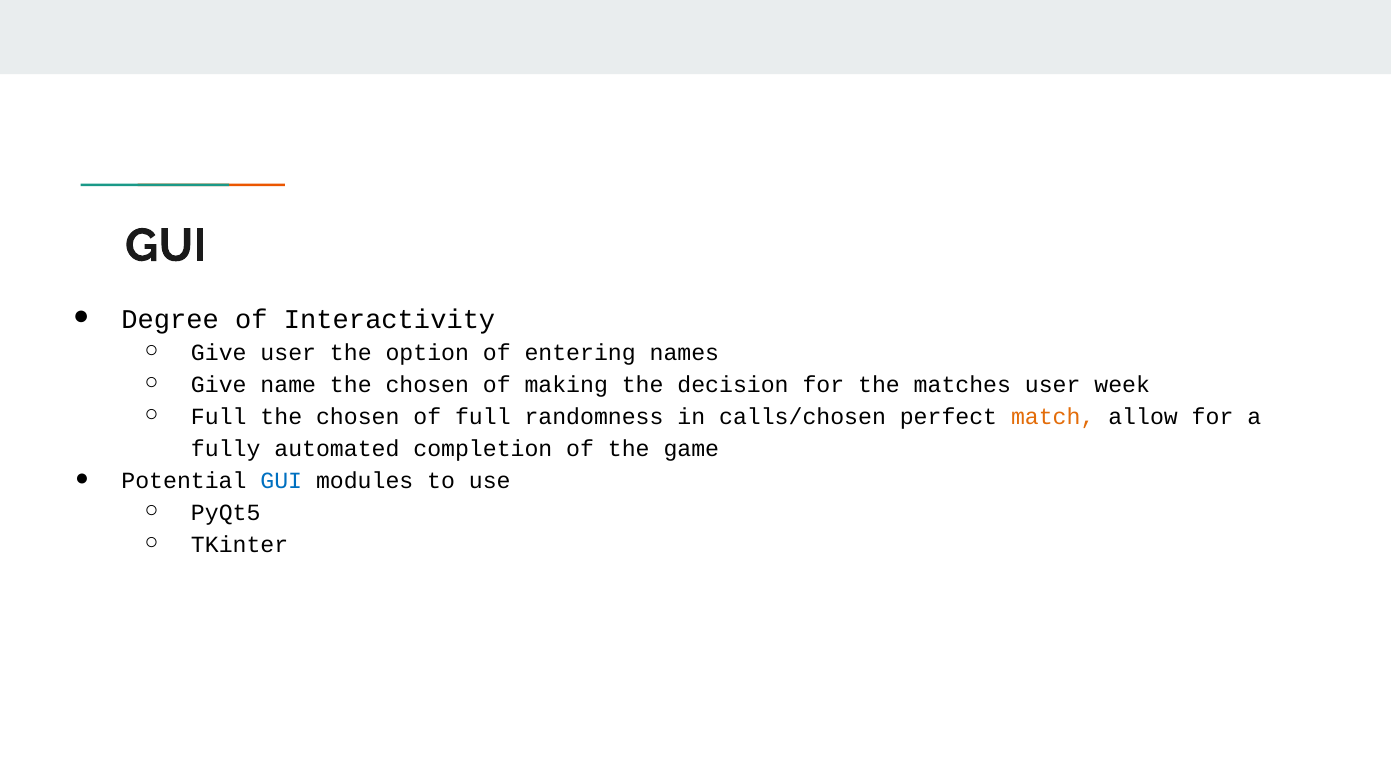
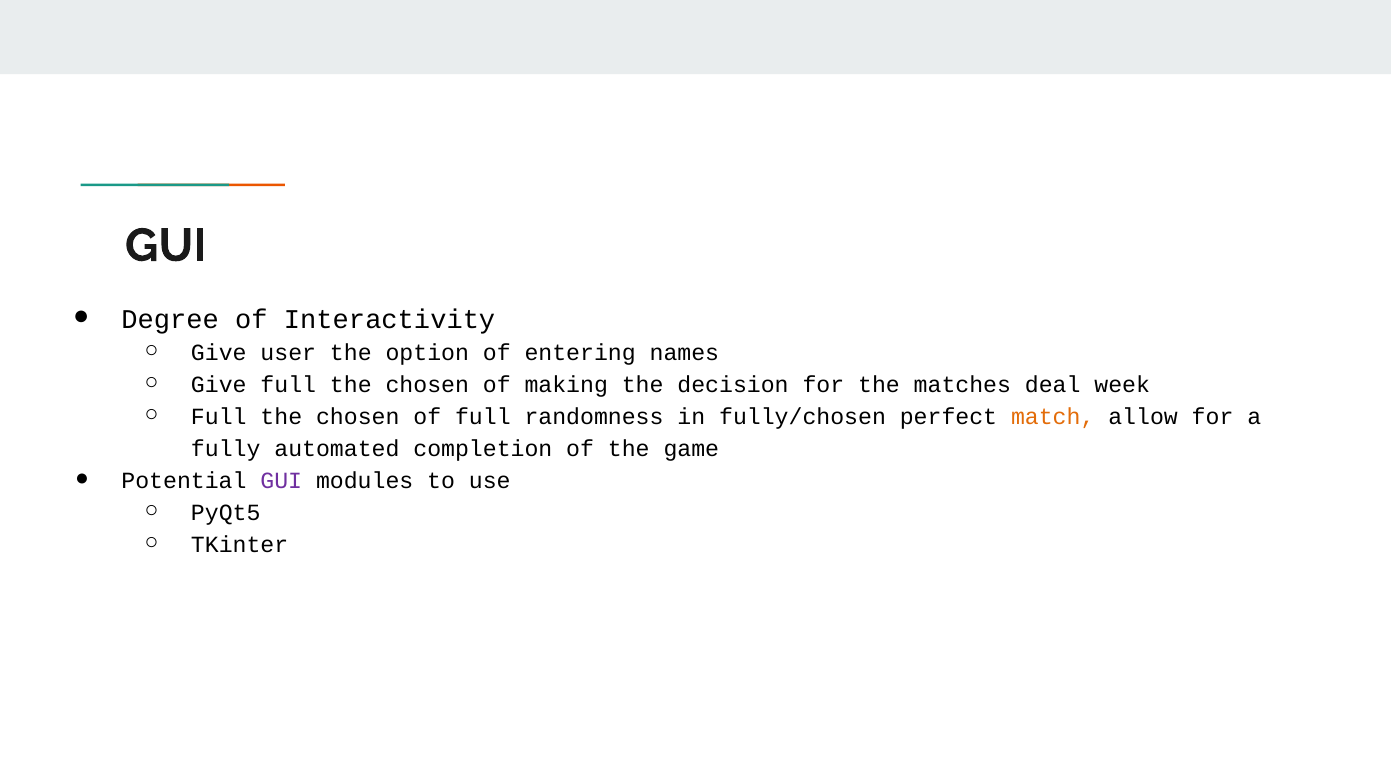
Give name: name -> full (288, 385)
matches user: user -> deal (1053, 385)
calls/chosen: calls/chosen -> fully/chosen (803, 417)
GUI colour: blue -> purple (281, 481)
